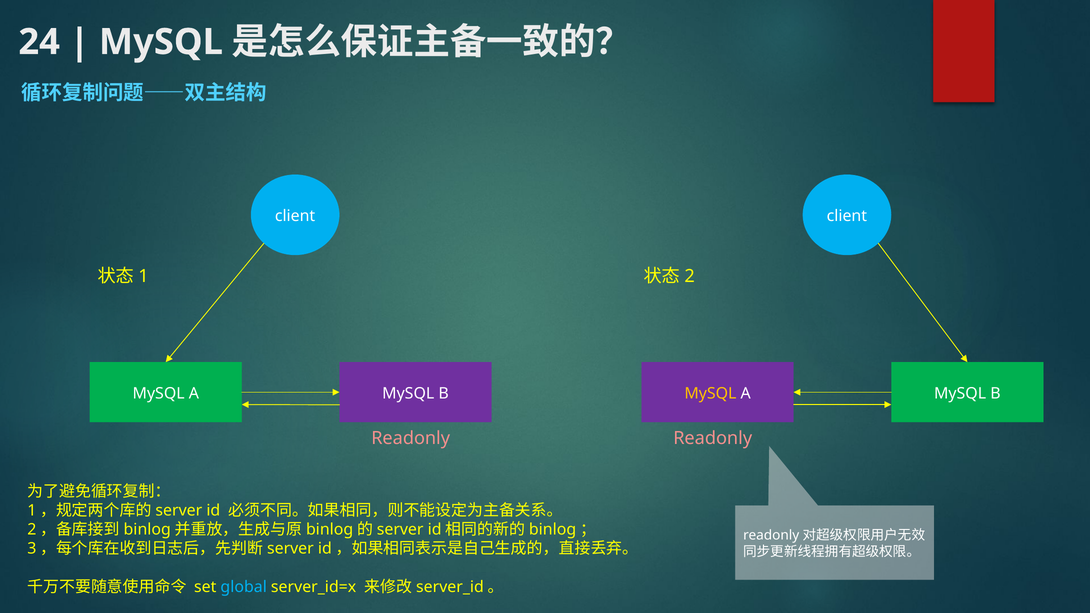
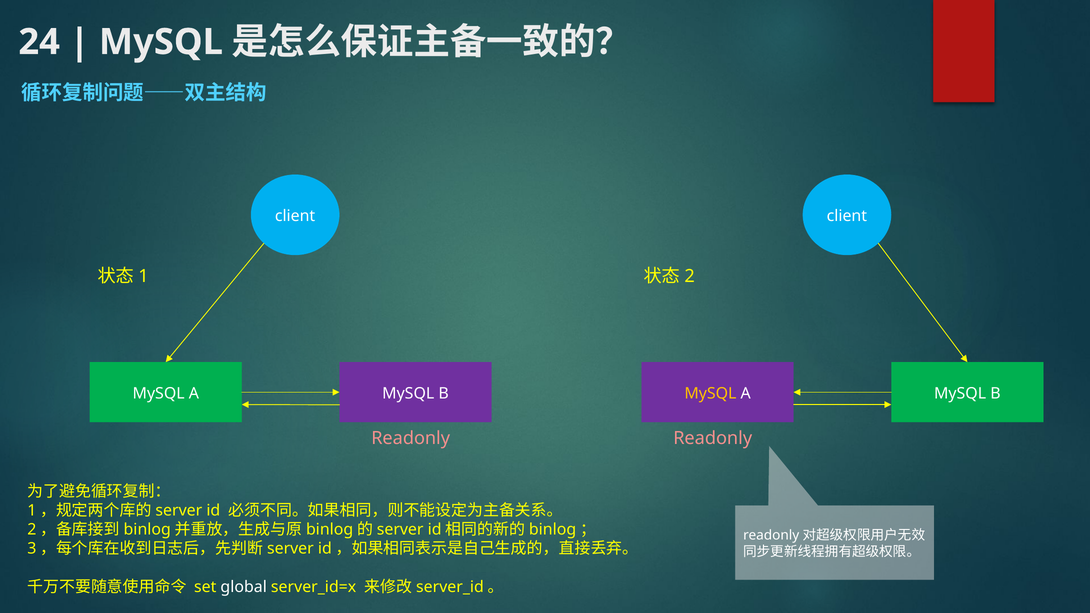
global colour: light blue -> white (244, 587)
